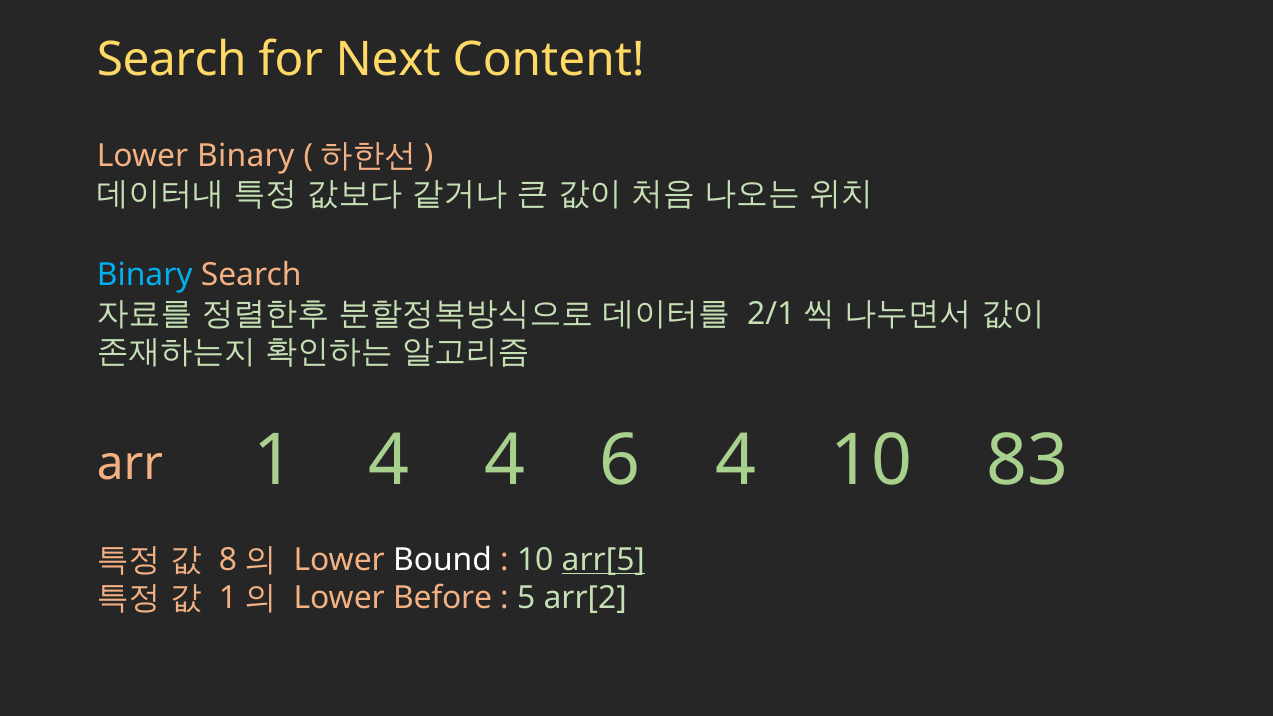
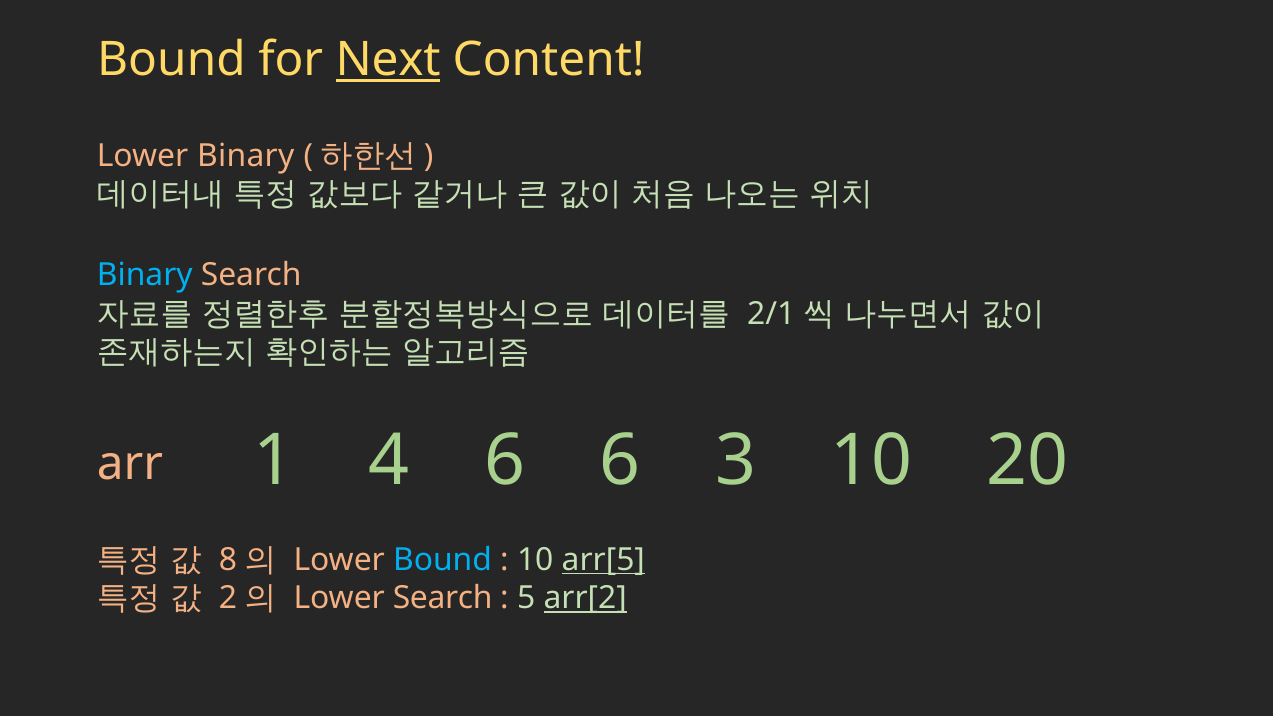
Search: Search -> Bound (171, 60)
Next underline: none -> present (388, 60)
4 4: 4 -> 6 (505, 461)
6 4: 4 -> 3 (736, 461)
83: 83 -> 20 (1028, 461)
Bound colour: white -> light blue (443, 560)
1: 1 -> 2 (228, 598)
Lower Before: Before -> Search (443, 598)
arr[2 underline: none -> present (585, 598)
